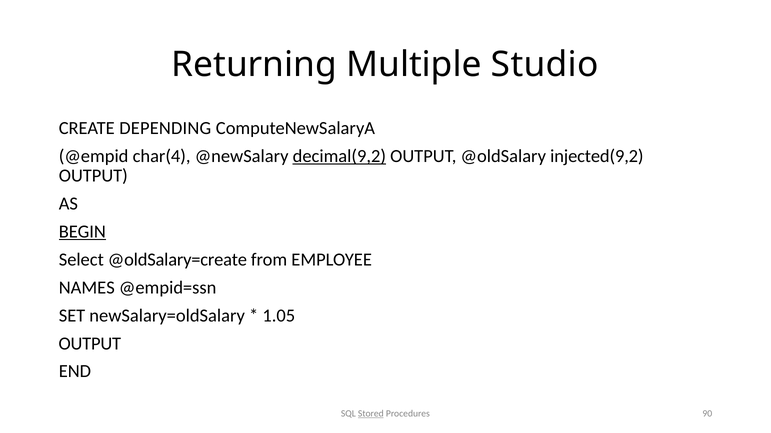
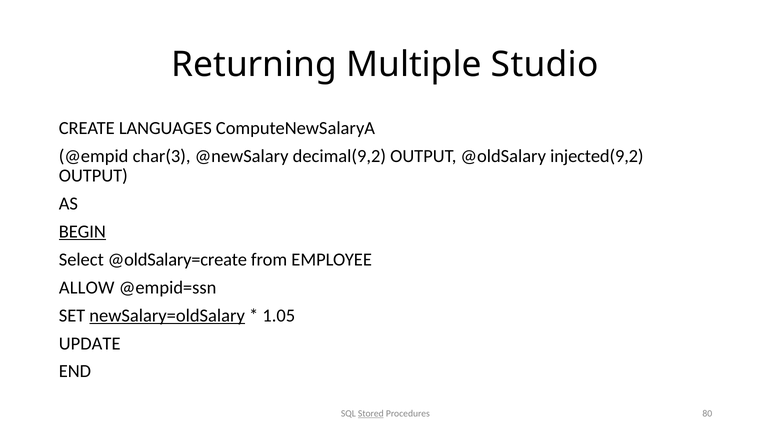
DEPENDING: DEPENDING -> LANGUAGES (165, 128)
char(4: char(4 -> char(3 (162, 156)
decimal(9,2 underline: present -> none (339, 156)
NAMES: NAMES -> ALLOW (87, 288)
newSalary=oldSalary underline: none -> present (167, 316)
OUTPUT: OUTPUT -> UPDATE (90, 344)
90: 90 -> 80 (707, 414)
